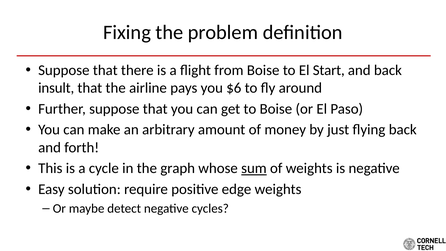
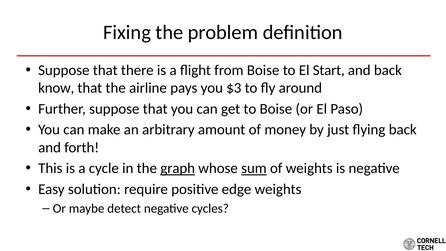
insult: insult -> know (56, 88)
$6: $6 -> $3 (234, 88)
graph underline: none -> present (178, 168)
